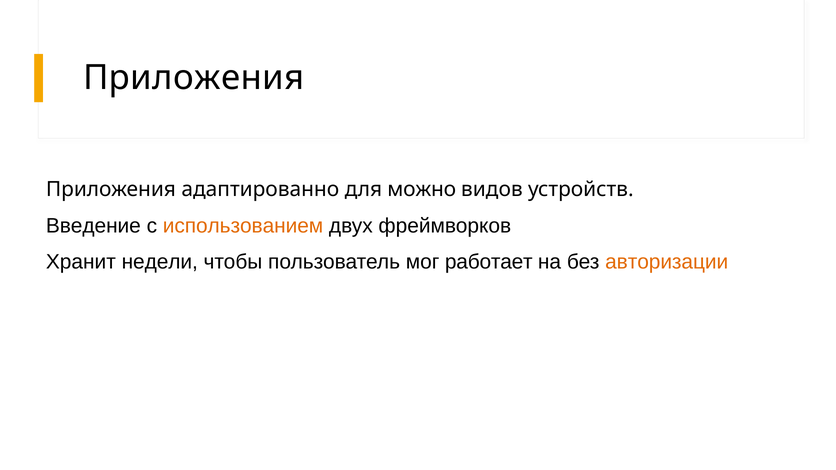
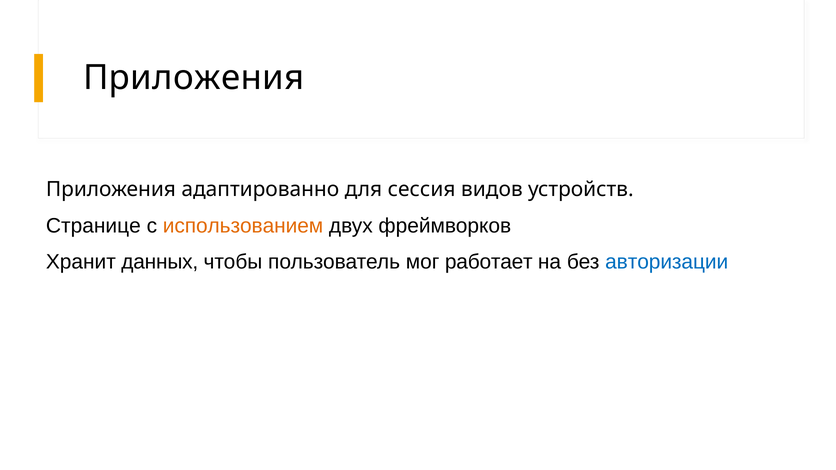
можно: можно -> сессия (422, 190)
Введение: Введение -> Странице (93, 226)
недели: недели -> данных (160, 262)
авторизации colour: orange -> blue (667, 262)
